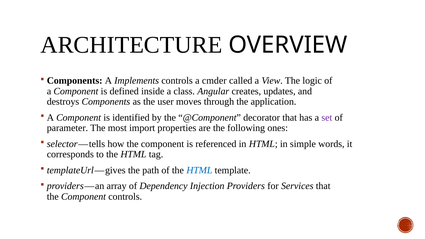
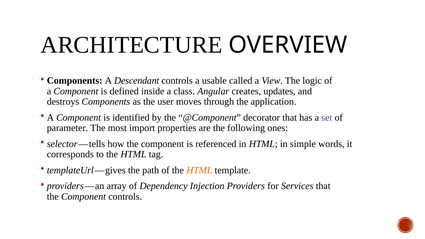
Implements: Implements -> Descendant (137, 81)
cmder: cmder -> usable (214, 81)
HTML colour: blue -> orange (199, 170)
